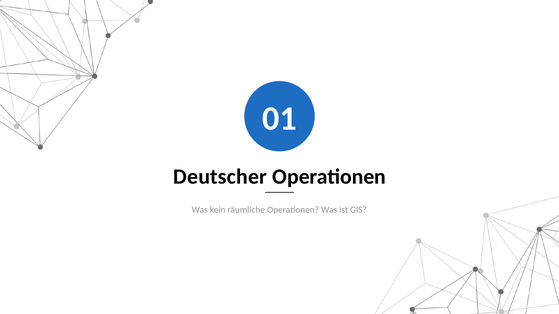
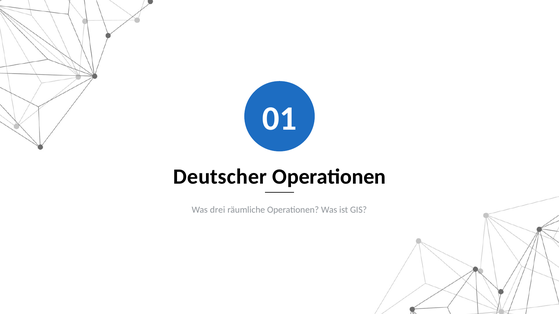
kein: kein -> drei (218, 210)
